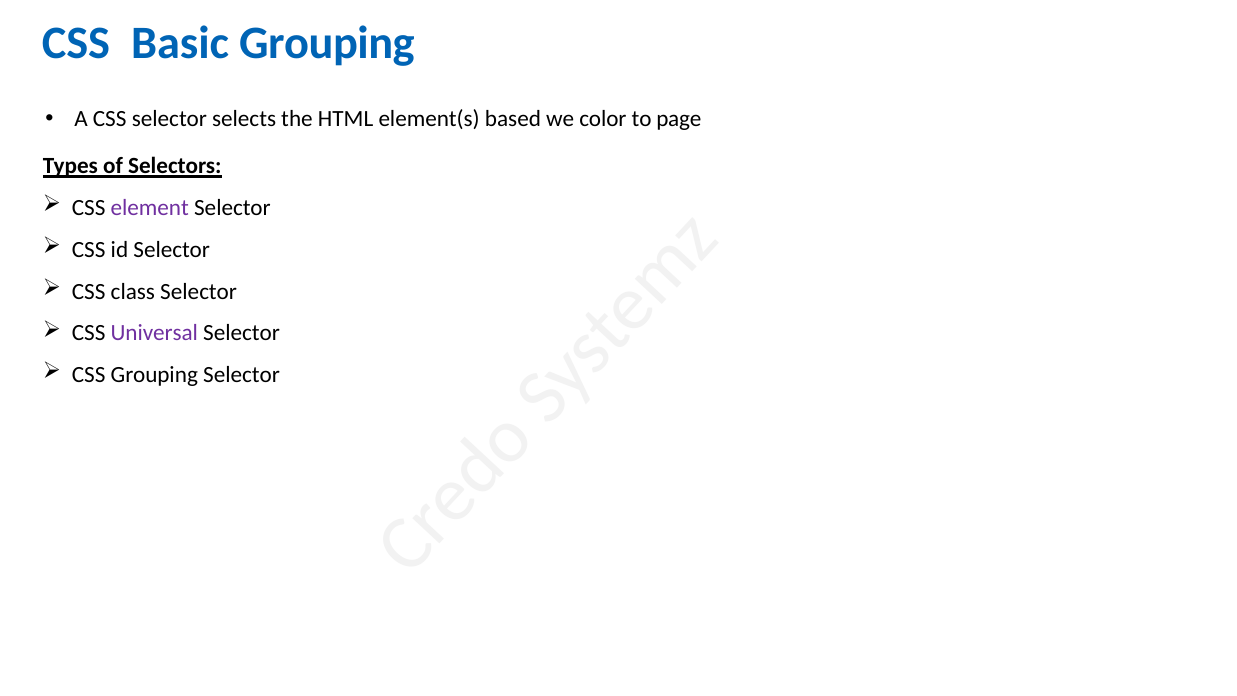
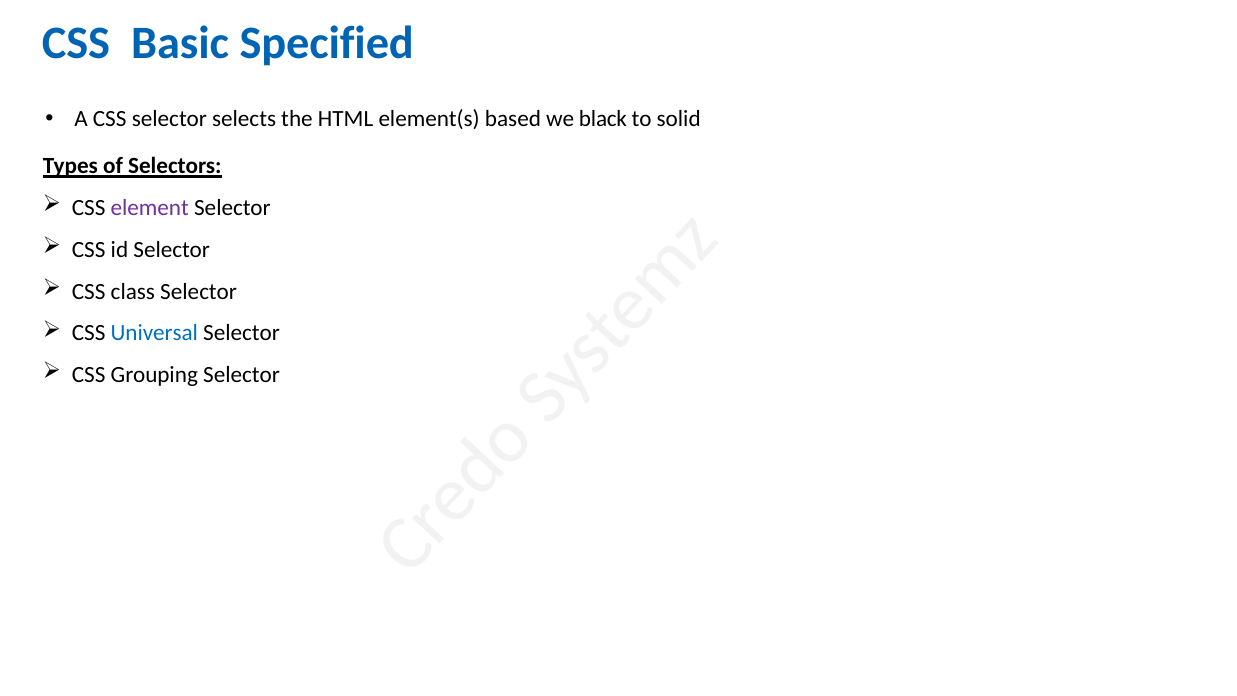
Basic Grouping: Grouping -> Specified (327, 43)
color: color -> black (603, 119)
page: page -> solid (679, 119)
Universal colour: purple -> blue (154, 333)
